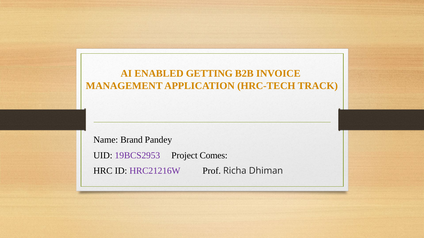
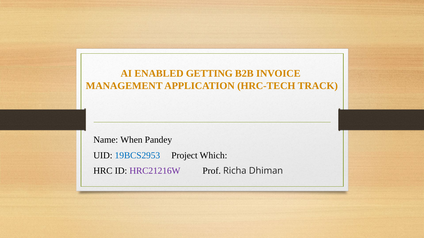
Brand: Brand -> When (131, 140)
19BCS2953 colour: purple -> blue (137, 156)
Comes: Comes -> Which (214, 156)
